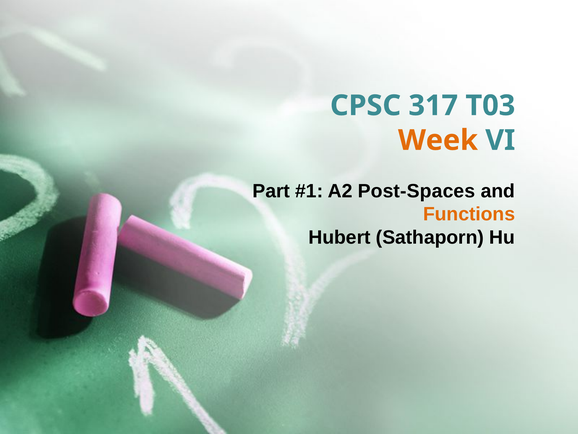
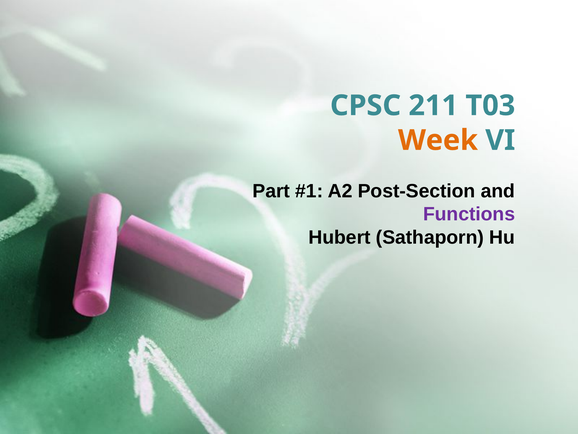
317: 317 -> 211 (433, 105)
Post-Spaces: Post-Spaces -> Post-Section (417, 191)
Functions colour: orange -> purple (469, 214)
